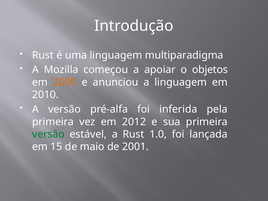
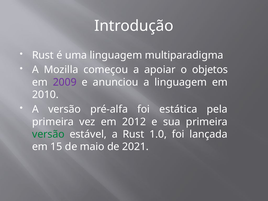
2009 colour: orange -> purple (65, 82)
inferida: inferida -> estática (178, 109)
2001: 2001 -> 2021 (135, 147)
